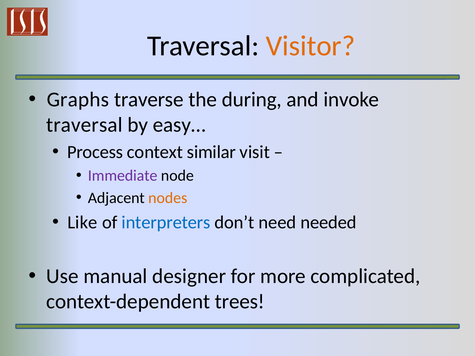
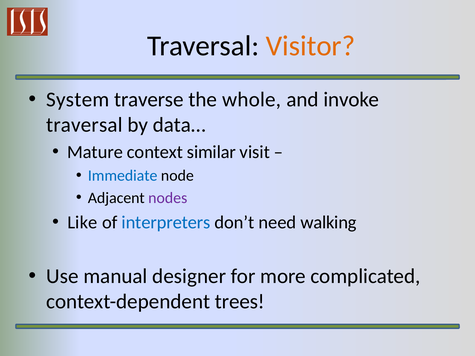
Graphs: Graphs -> System (78, 100)
during: during -> whole (252, 100)
easy…: easy… -> data… (179, 125)
Process: Process -> Mature (95, 152)
Immediate colour: purple -> blue (123, 176)
nodes colour: orange -> purple (168, 198)
needed: needed -> walking (328, 222)
